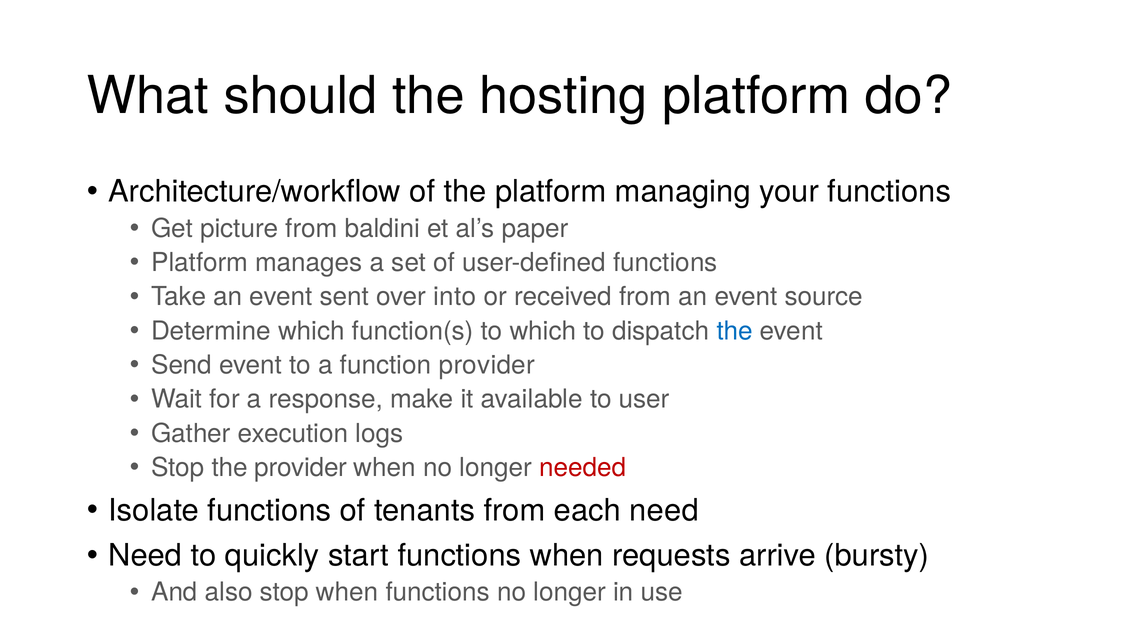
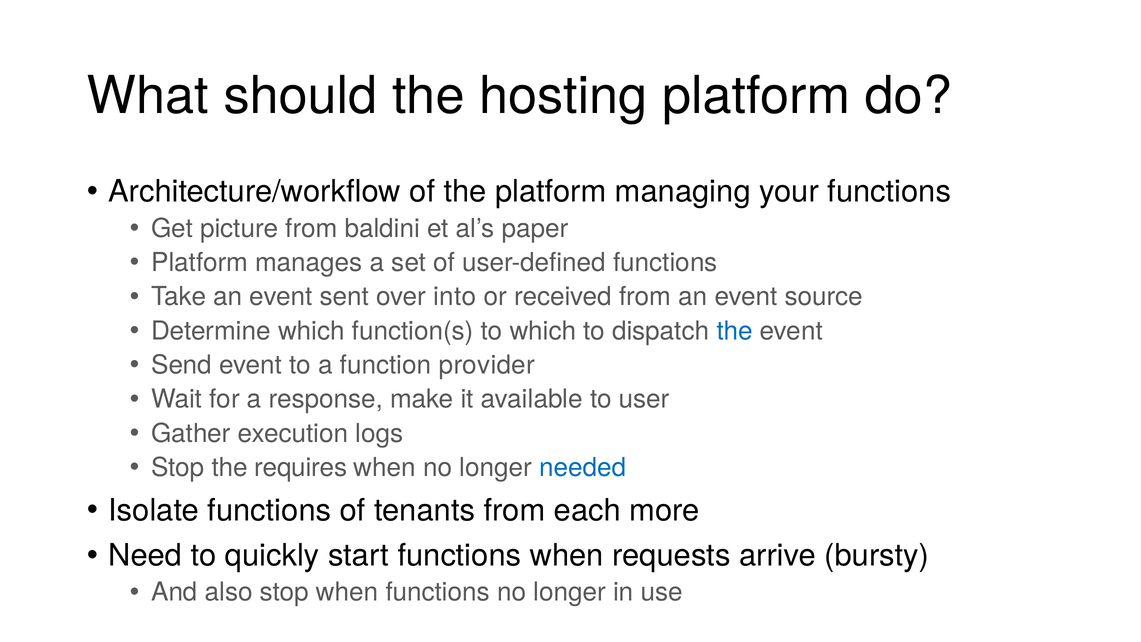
the provider: provider -> requires (301, 467)
needed colour: red -> blue (583, 467)
each need: need -> more (665, 510)
